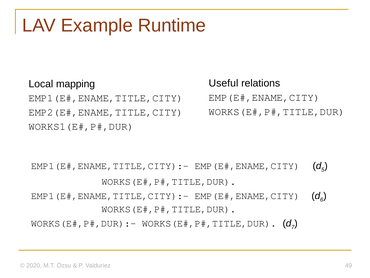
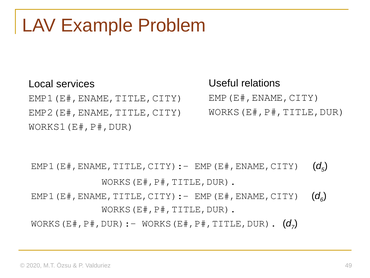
Runtime: Runtime -> Problem (172, 25)
mapping: mapping -> services (75, 84)
